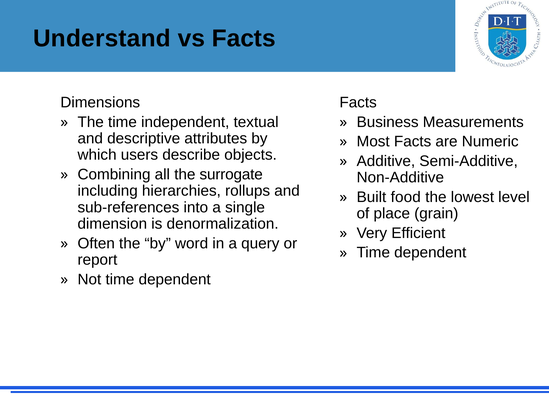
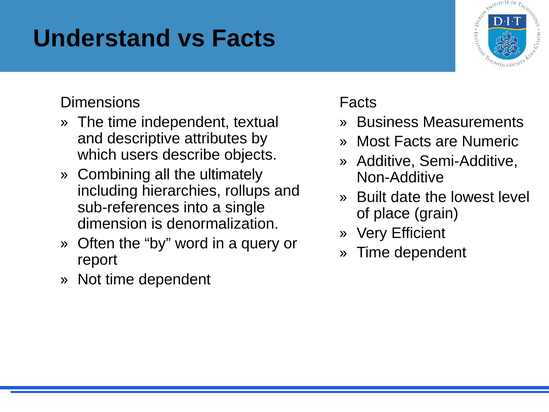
surrogate: surrogate -> ultimately (231, 174)
food: food -> date (406, 197)
